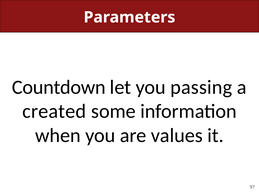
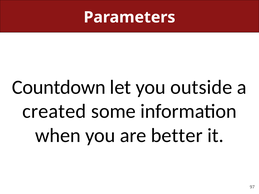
passing: passing -> outside (201, 87)
values: values -> better (177, 136)
